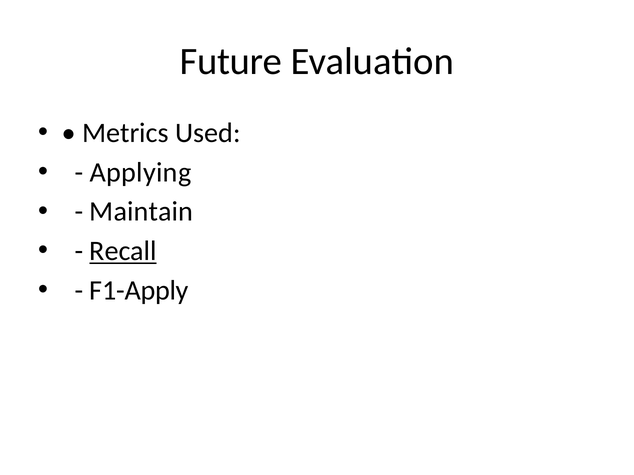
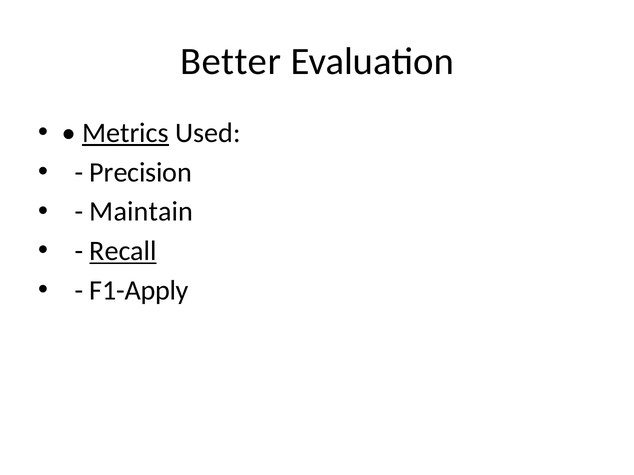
Future: Future -> Better (231, 61)
Metrics underline: none -> present (126, 133)
Applying: Applying -> Precision (141, 172)
